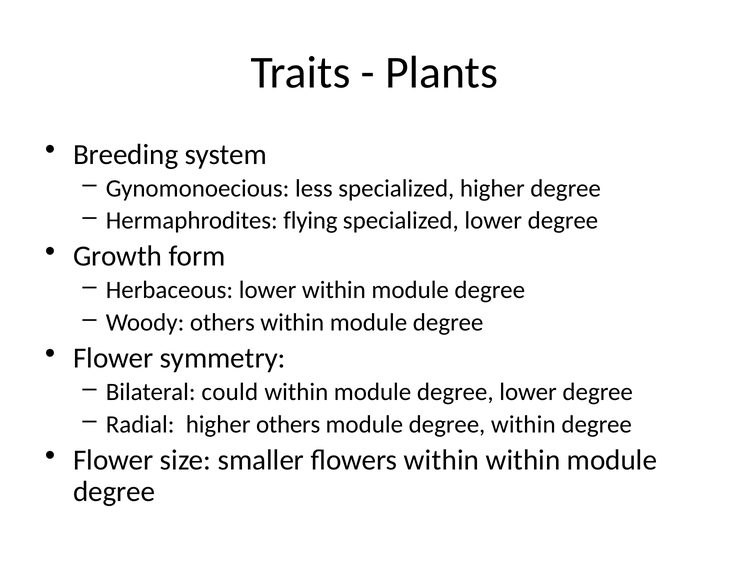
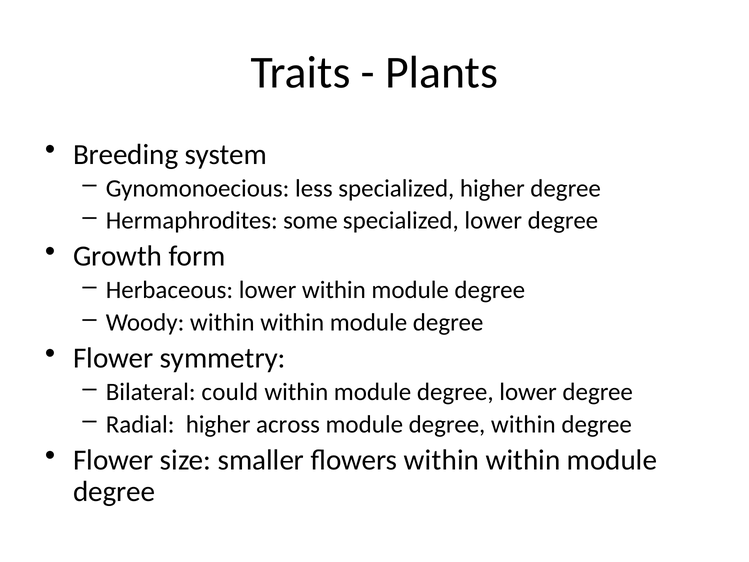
flying: flying -> some (310, 220)
Woody others: others -> within (222, 322)
higher others: others -> across (288, 424)
